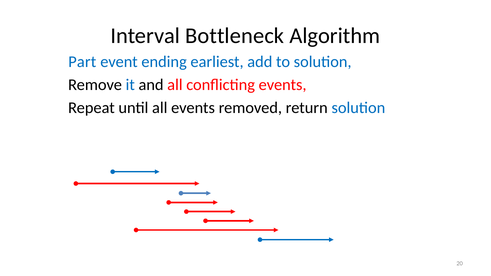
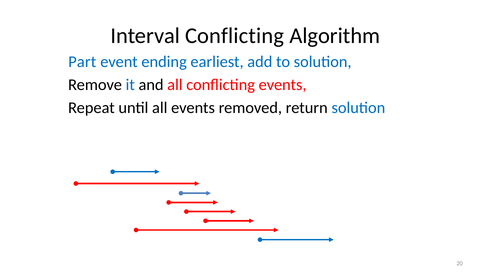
Interval Bottleneck: Bottleneck -> Conflicting (235, 36)
